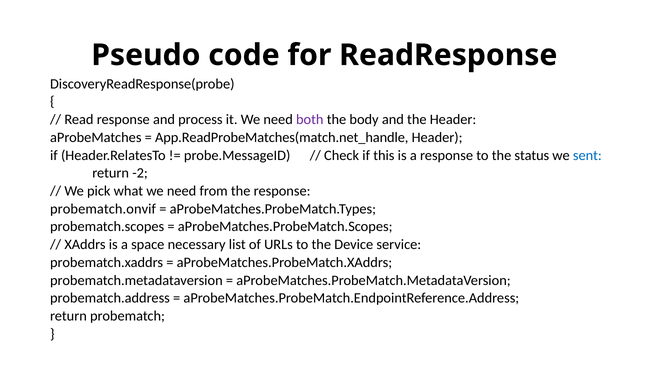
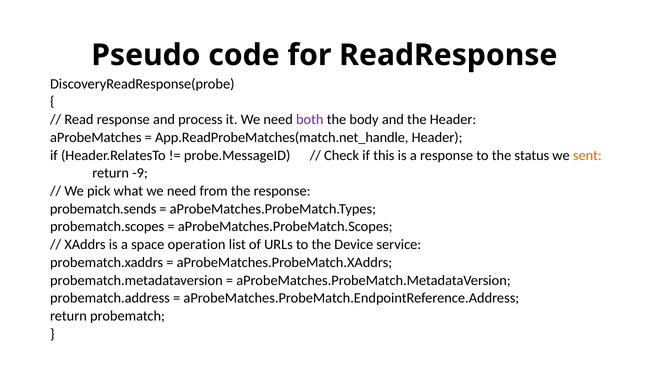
sent colour: blue -> orange (587, 156)
-2: -2 -> -9 (140, 173)
probematch.onvif: probematch.onvif -> probematch.sends (103, 209)
necessary: necessary -> operation (197, 245)
